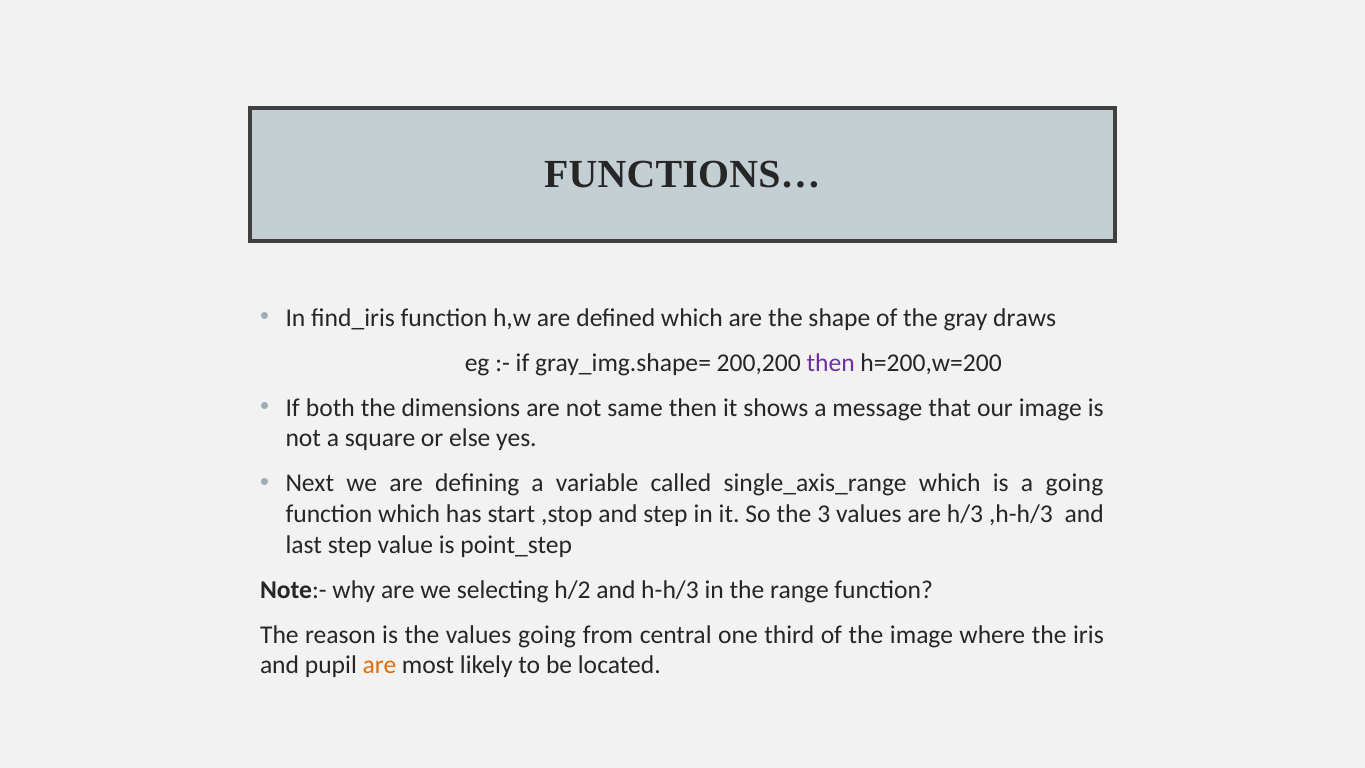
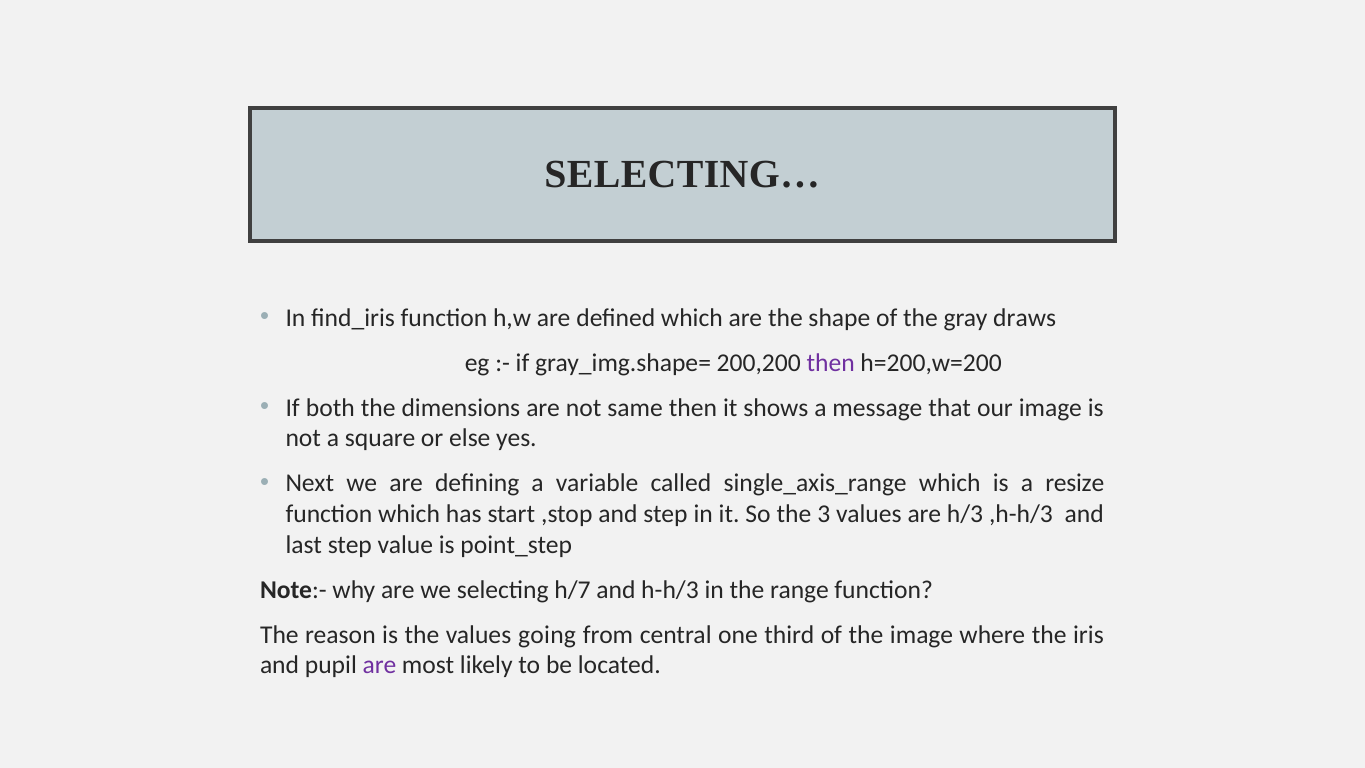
FUNCTIONS…: FUNCTIONS… -> SELECTING… (682, 174)
a going: going -> resize (1075, 483)
h/2: h/2 -> h/7 (573, 590)
are colour: orange -> purple (379, 665)
